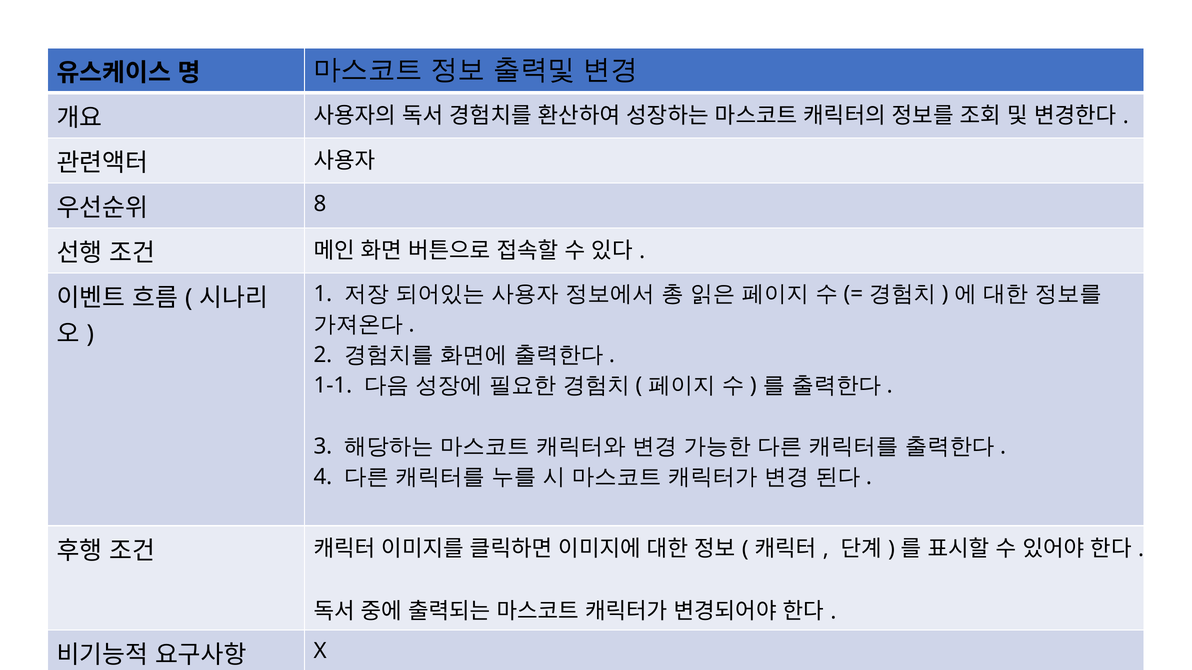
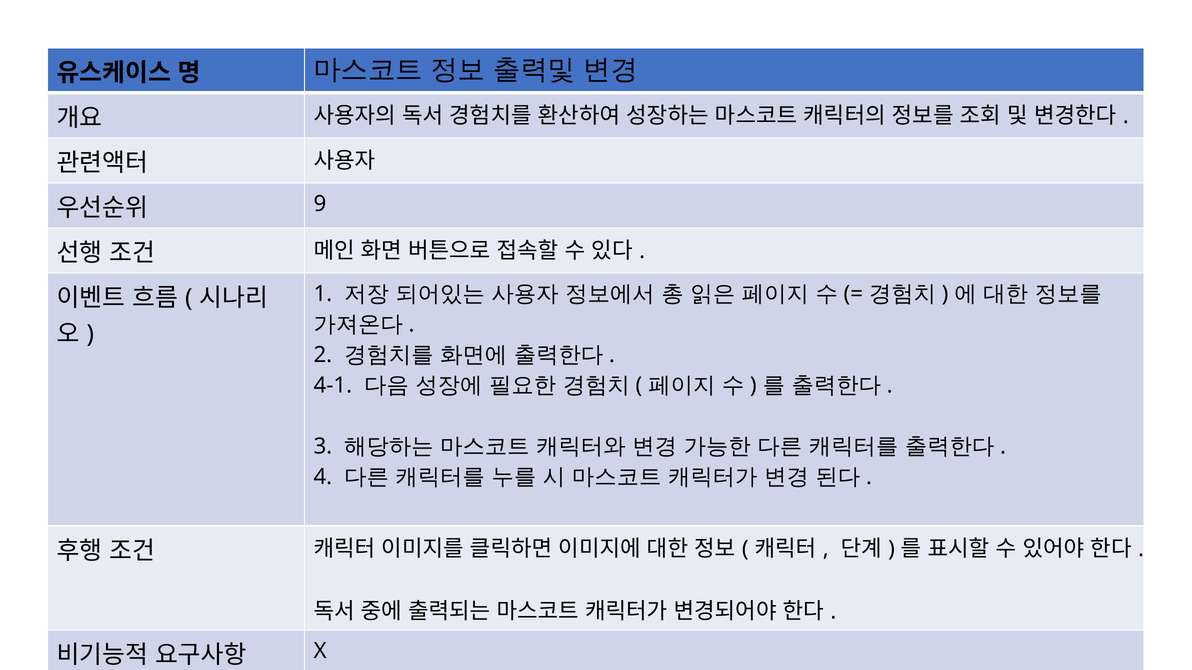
8: 8 -> 9 (320, 204)
1-1: 1-1 -> 4-1 (333, 386)
